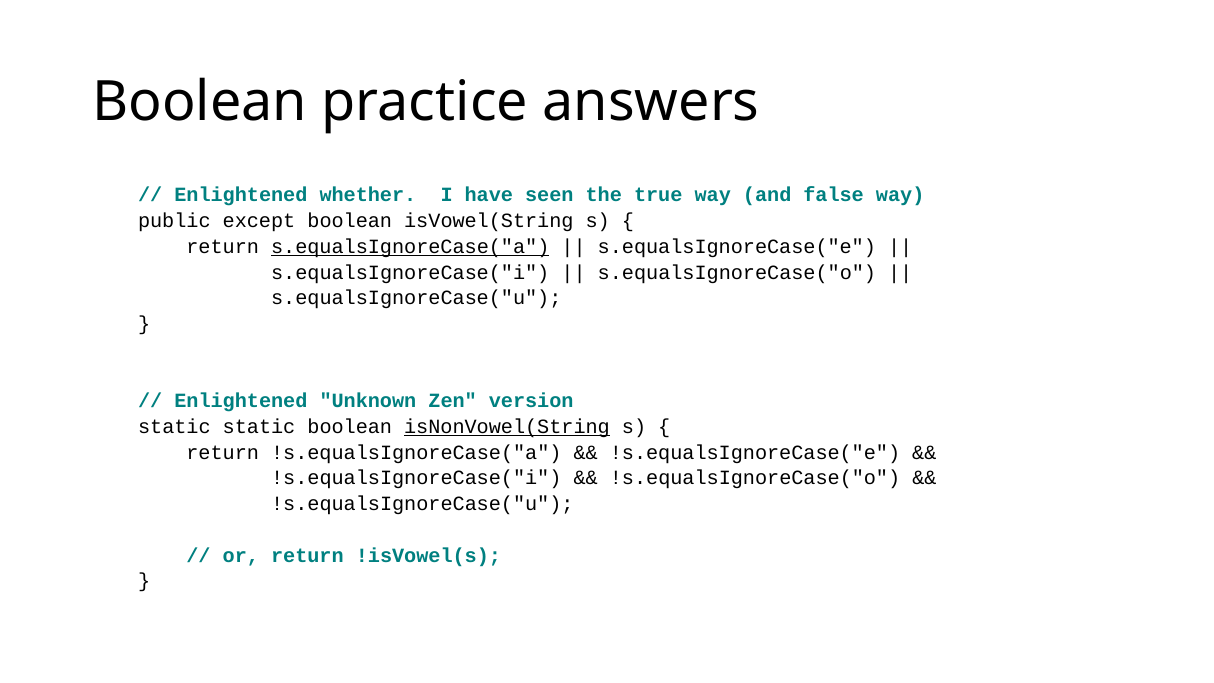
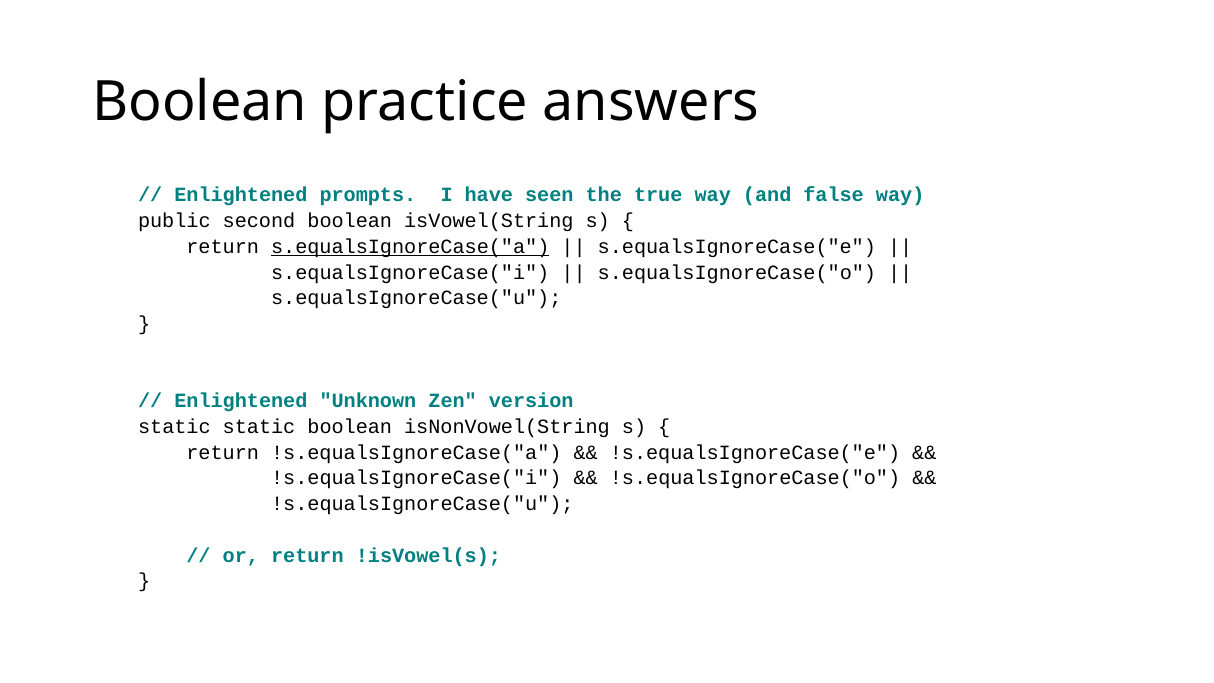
whether: whether -> prompts (368, 195)
except: except -> second (259, 221)
isNonVowel(String underline: present -> none (507, 427)
